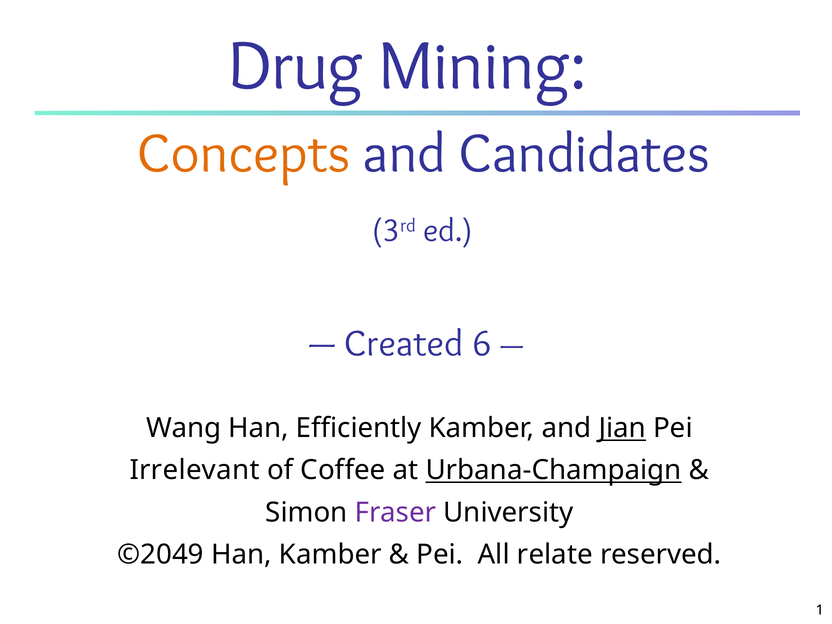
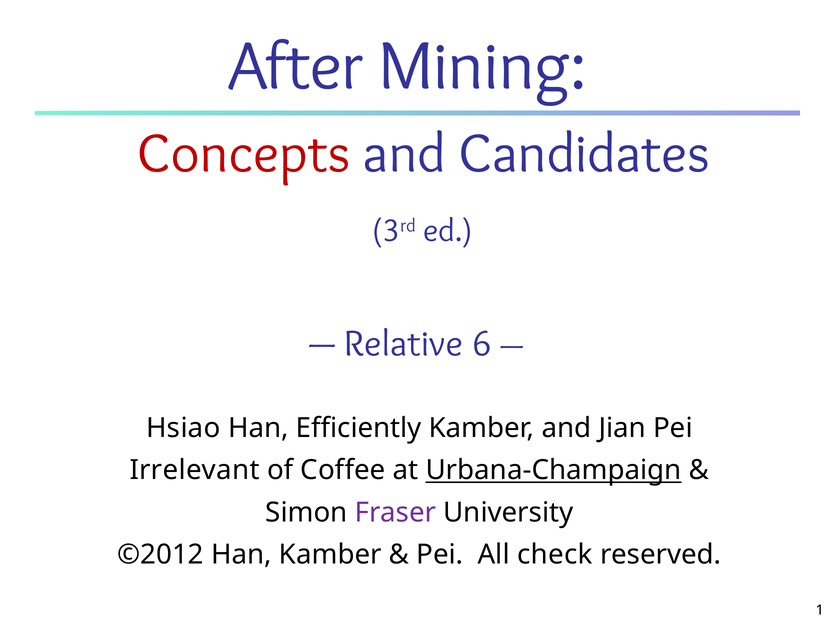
Drug: Drug -> After (296, 66)
Concepts colour: orange -> red (244, 154)
Created: Created -> Relative (404, 344)
Wang: Wang -> Hsiao (183, 428)
Jian underline: present -> none (622, 428)
©2049: ©2049 -> ©2012 (161, 555)
relate: relate -> check (555, 555)
